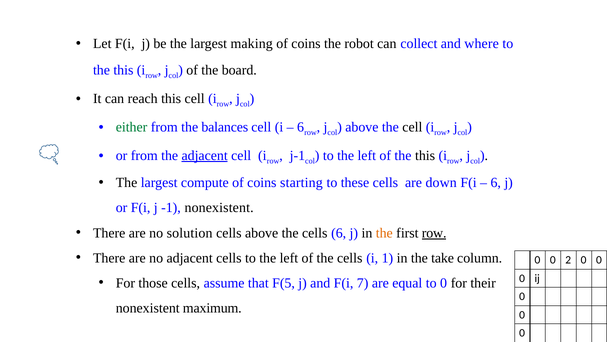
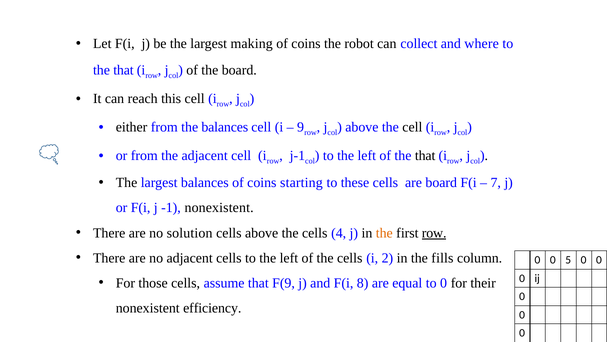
this: this -> that (123, 70)
either colour: green -> black (132, 127)
6: 6 -> 9 (301, 127)
adjacent underline: present -> none (205, 155)
of the this: this -> that (425, 155)
largest compute: compute -> balances (205, 183)
are down: down -> board (441, 183)
6: 6 -> 7 (496, 183)
cells 6: 6 -> 4 (339, 233)
1: 1 -> 2 (387, 258)
take: take -> fills (442, 258)
2: 2 -> 5 (568, 260)
F(5: F(5 -> F(9 (284, 283)
7: 7 -> 8 (363, 283)
maximum: maximum -> efficiency (212, 308)
